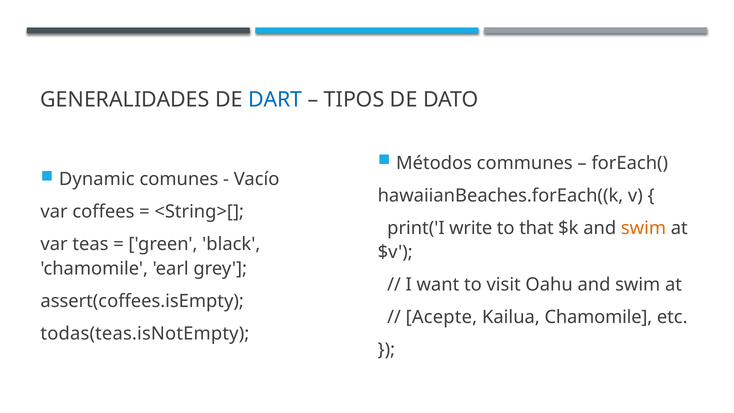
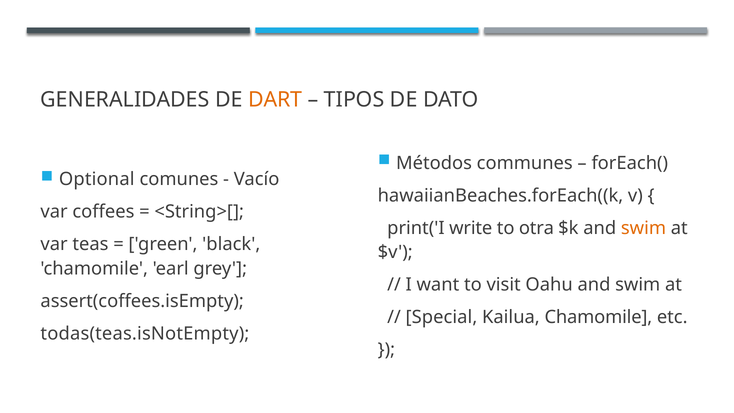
DART colour: blue -> orange (275, 100)
Dynamic: Dynamic -> Optional (97, 179)
that: that -> otra (536, 228)
Acepte: Acepte -> Special (441, 317)
